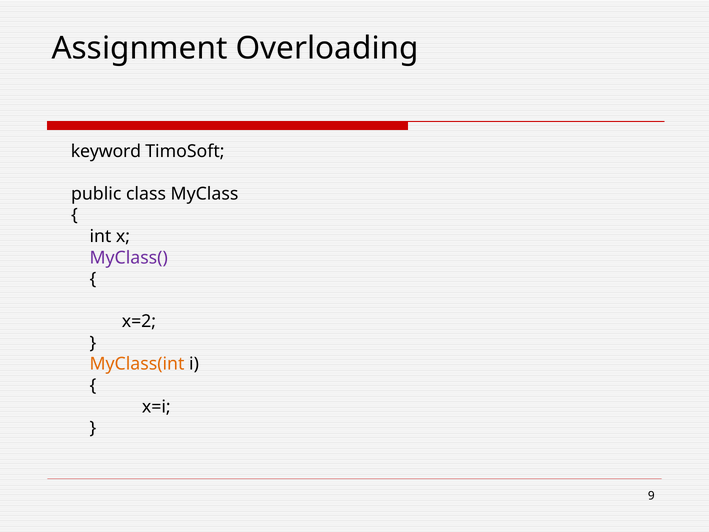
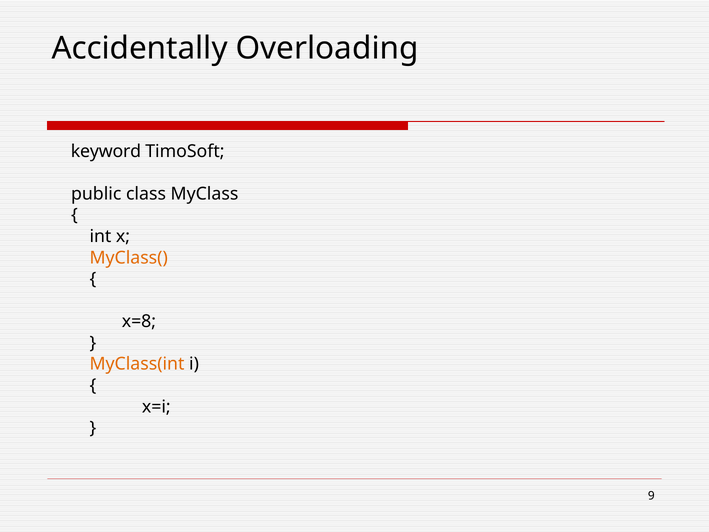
Assignment: Assignment -> Accidentally (140, 48)
MyClass( colour: purple -> orange (129, 258)
x=2: x=2 -> x=8 (139, 321)
